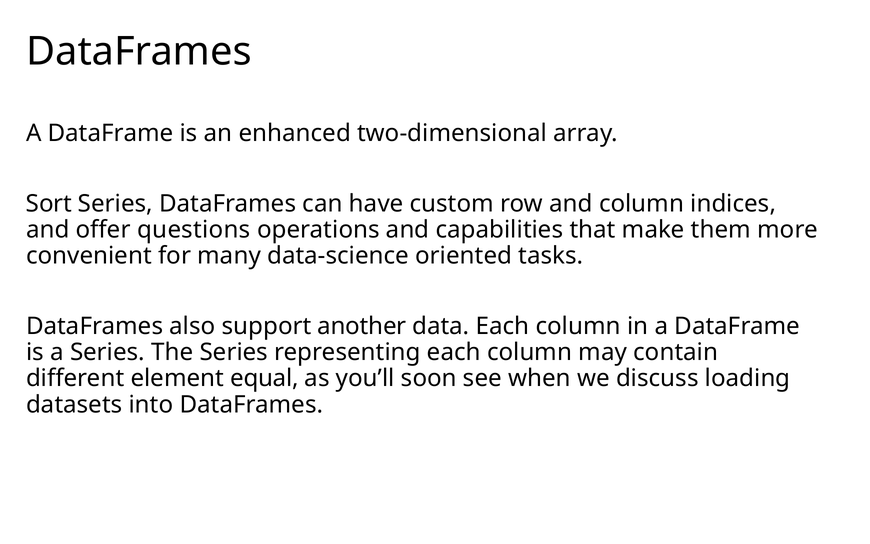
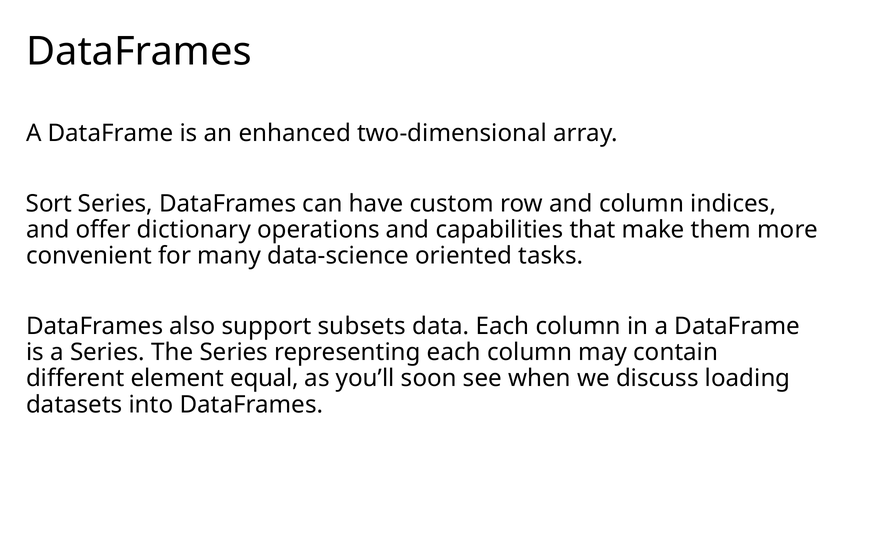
questions: questions -> dictionary (194, 230)
another: another -> subsets (362, 326)
